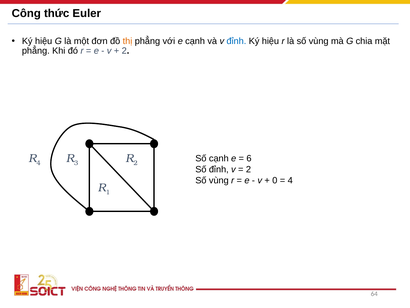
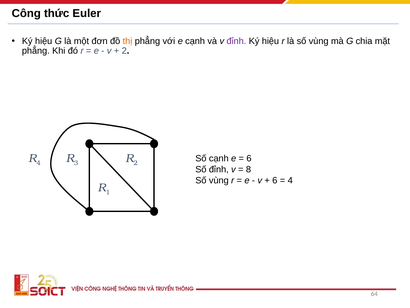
đỉnh colour: blue -> purple (236, 41)
2: 2 -> 8 (248, 169)
0: 0 -> 6 (275, 180)
